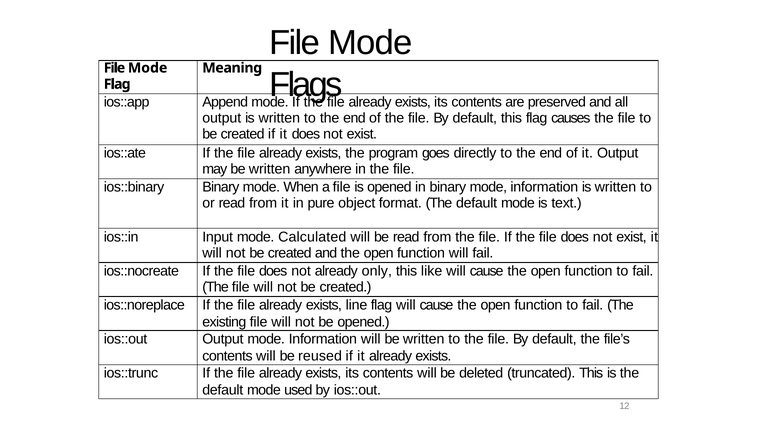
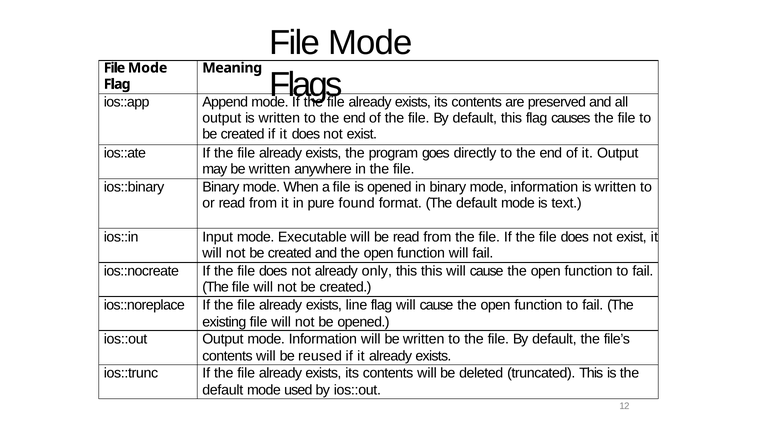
object: object -> found (357, 203)
Calculated: Calculated -> Executable (312, 237)
this like: like -> this (432, 271)
